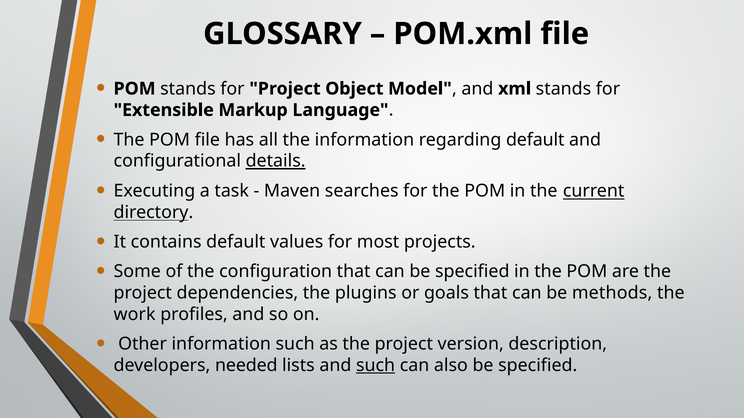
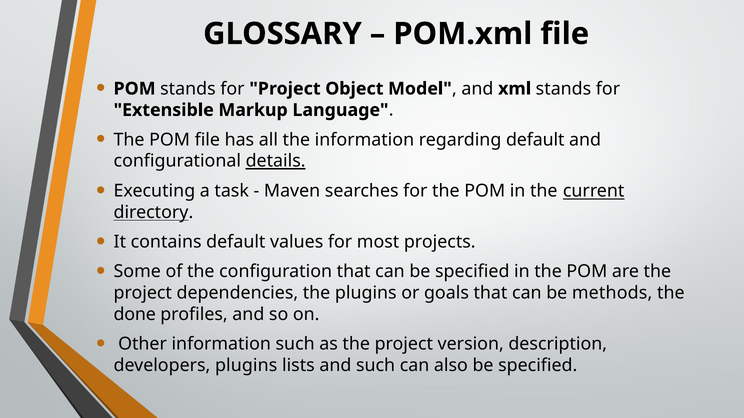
work: work -> done (135, 315)
developers needed: needed -> plugins (246, 366)
such underline: present -> none (376, 366)
